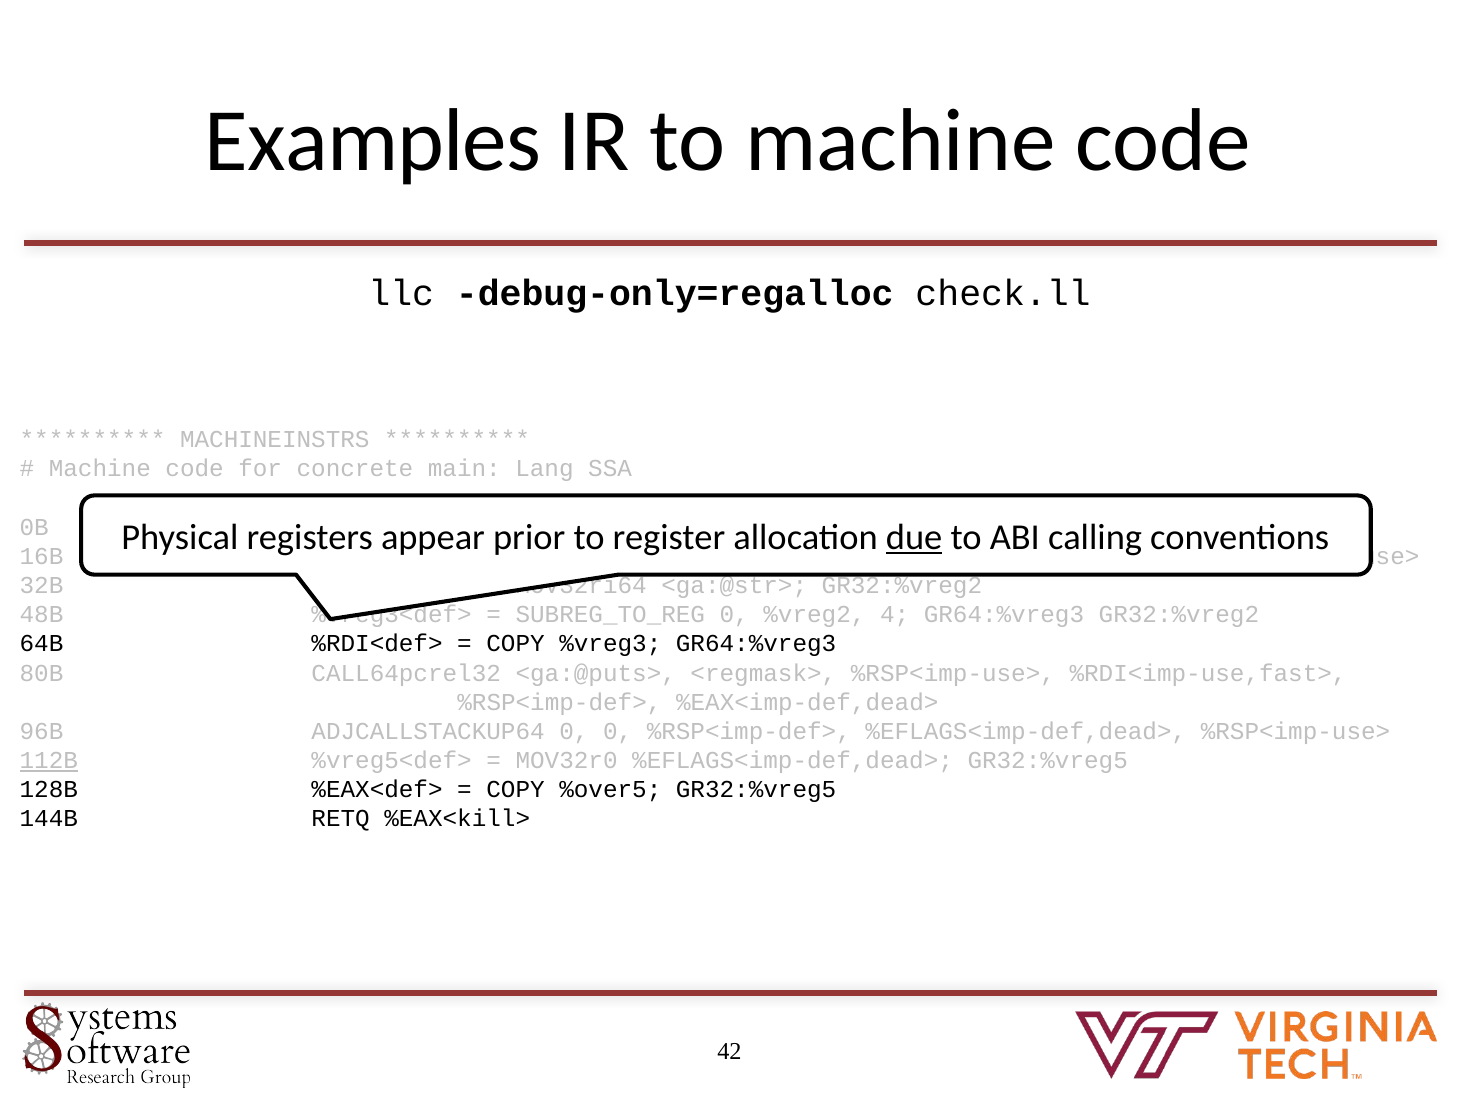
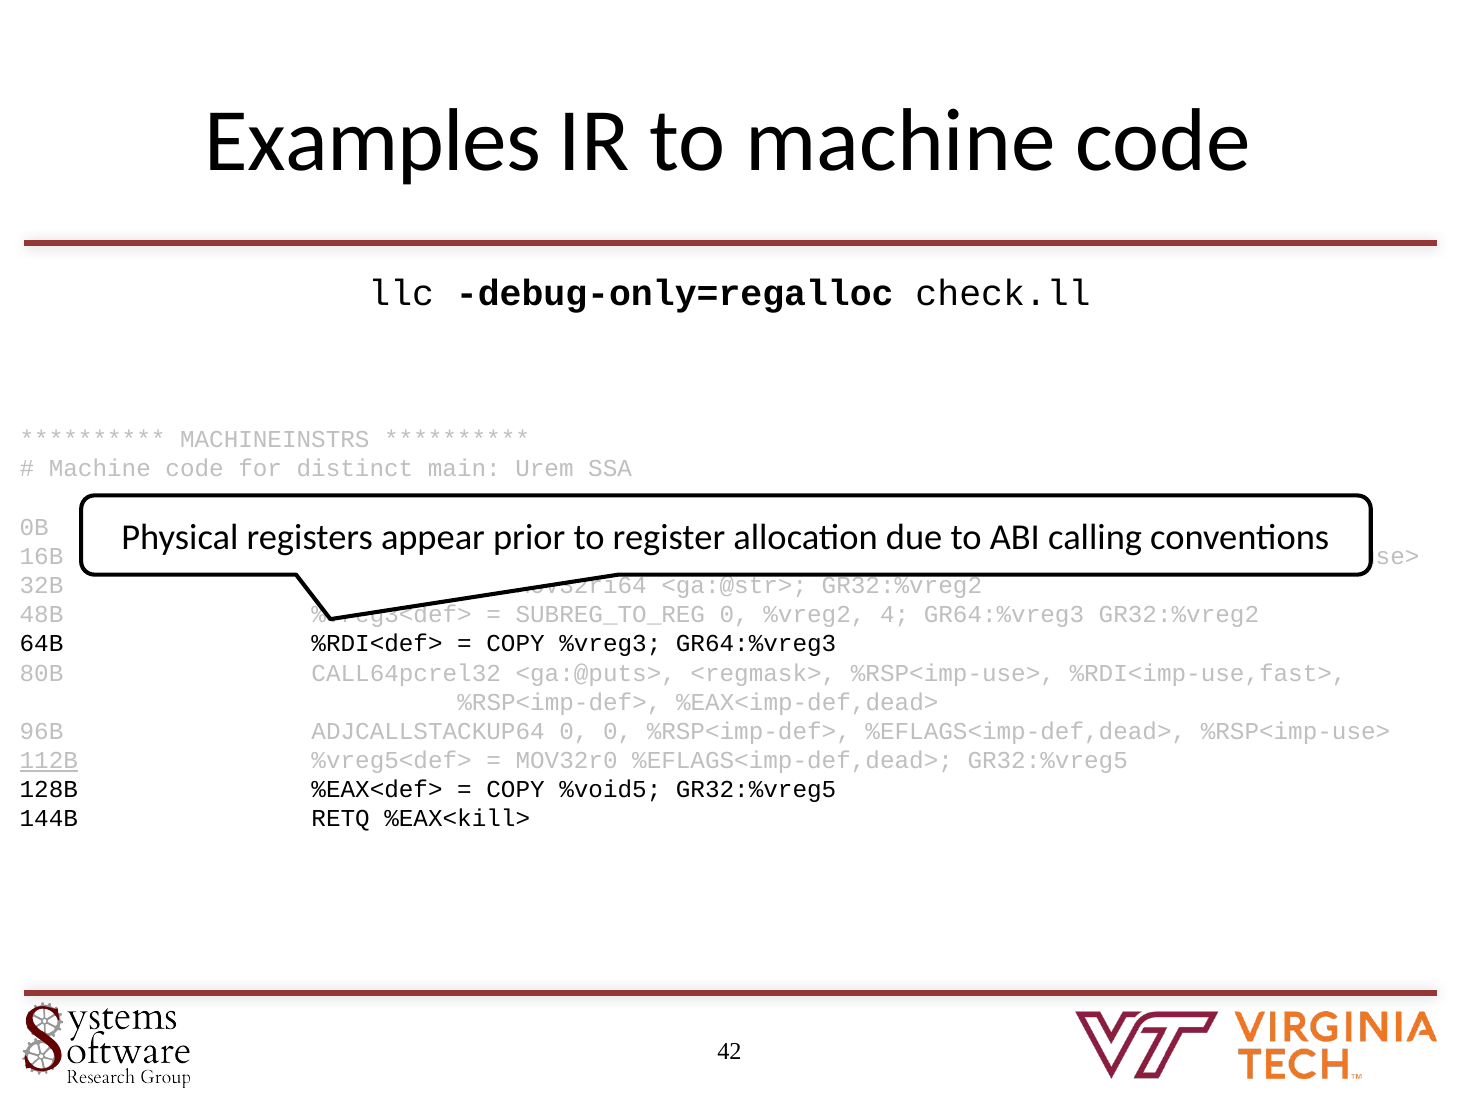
concrete: concrete -> distinct (355, 469)
Lang: Lang -> Urem (544, 469)
due underline: present -> none (914, 538)
%over5: %over5 -> %void5 (610, 790)
